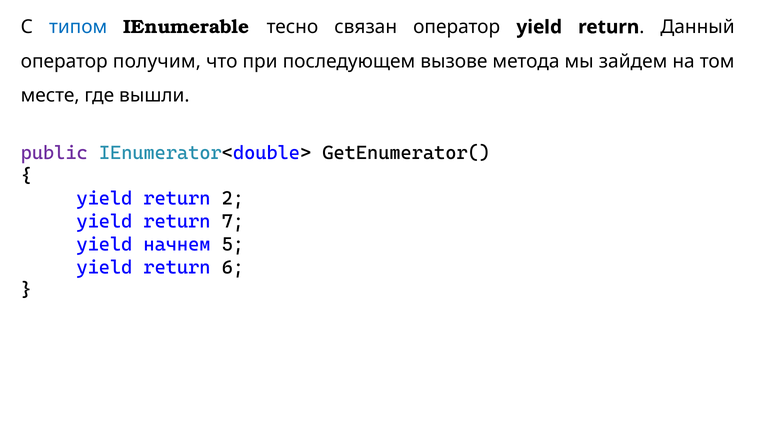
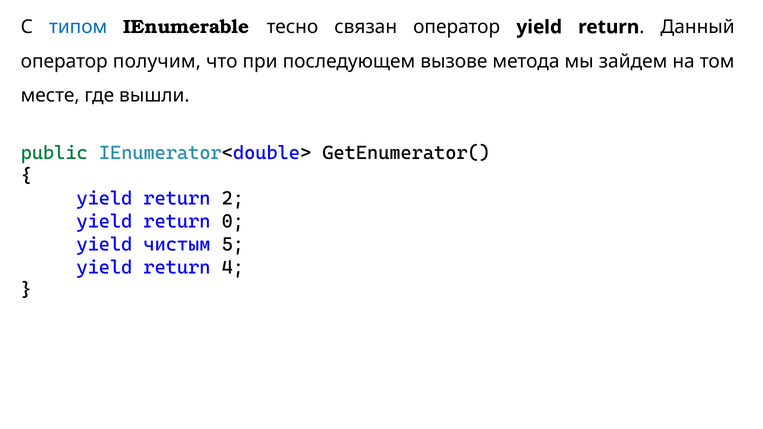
public colour: purple -> green (54, 153)
7: 7 -> 0 (233, 222)
начнем: начнем -> чистым (177, 244)
6: 6 -> 4 (233, 267)
